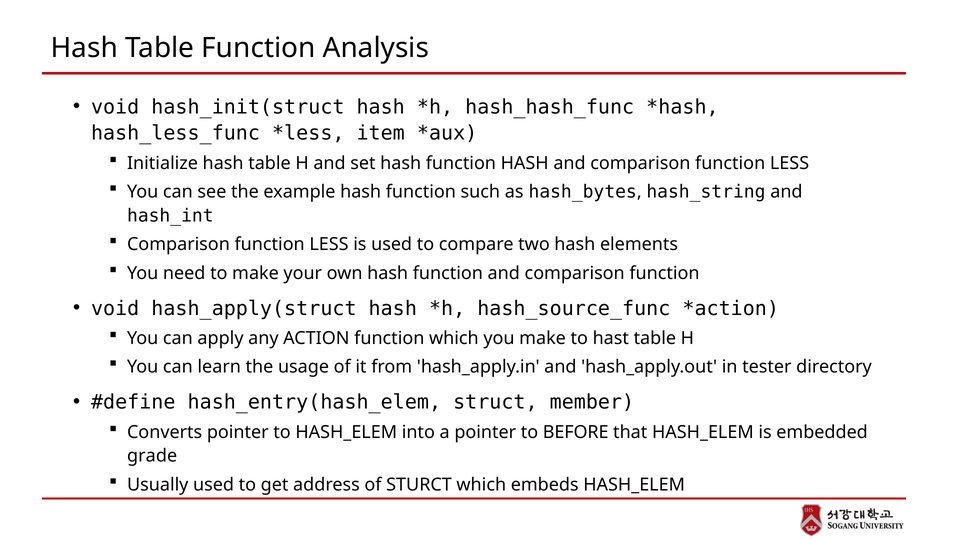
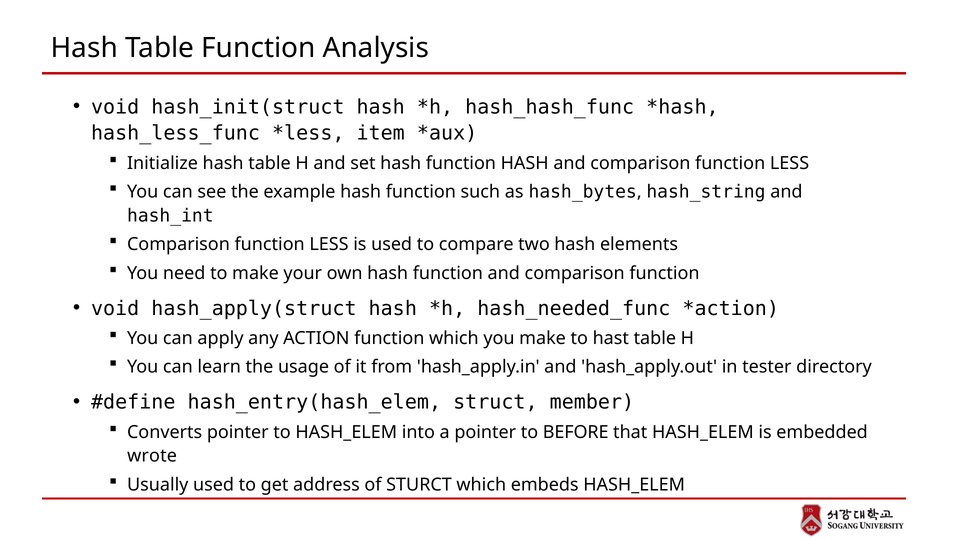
hash_source_func: hash_source_func -> hash_needed_func (574, 308)
grade: grade -> wrote (152, 456)
